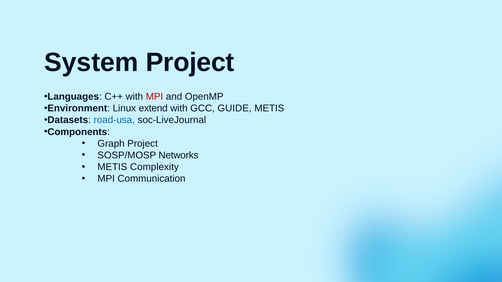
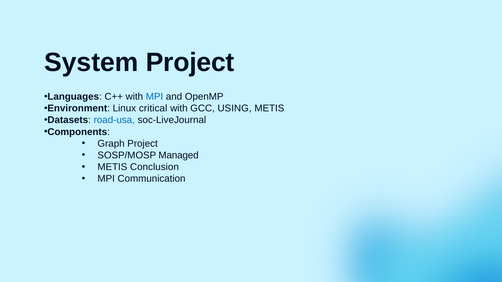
MPI colour: red -> blue (154, 97)
extend: extend -> critical (153, 109)
GUIDE: GUIDE -> USING (235, 109)
Networks: Networks -> Managed (179, 155)
Complexity: Complexity -> Conclusion (154, 167)
